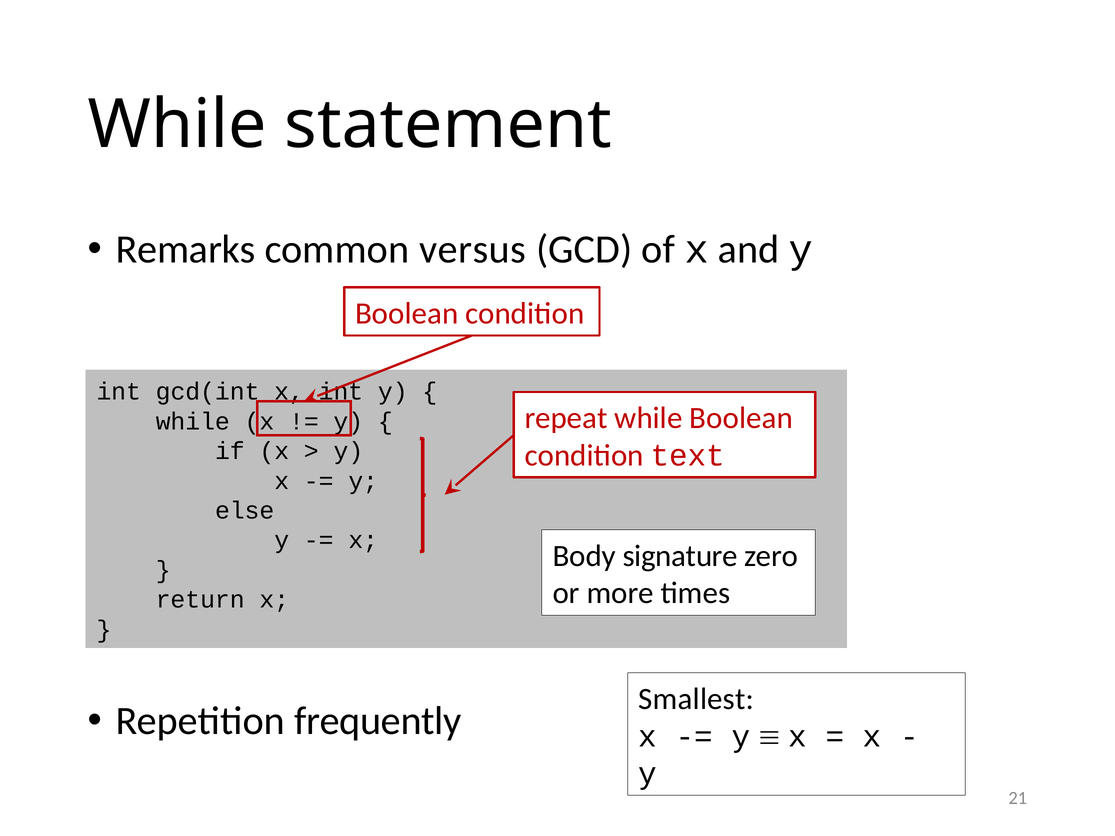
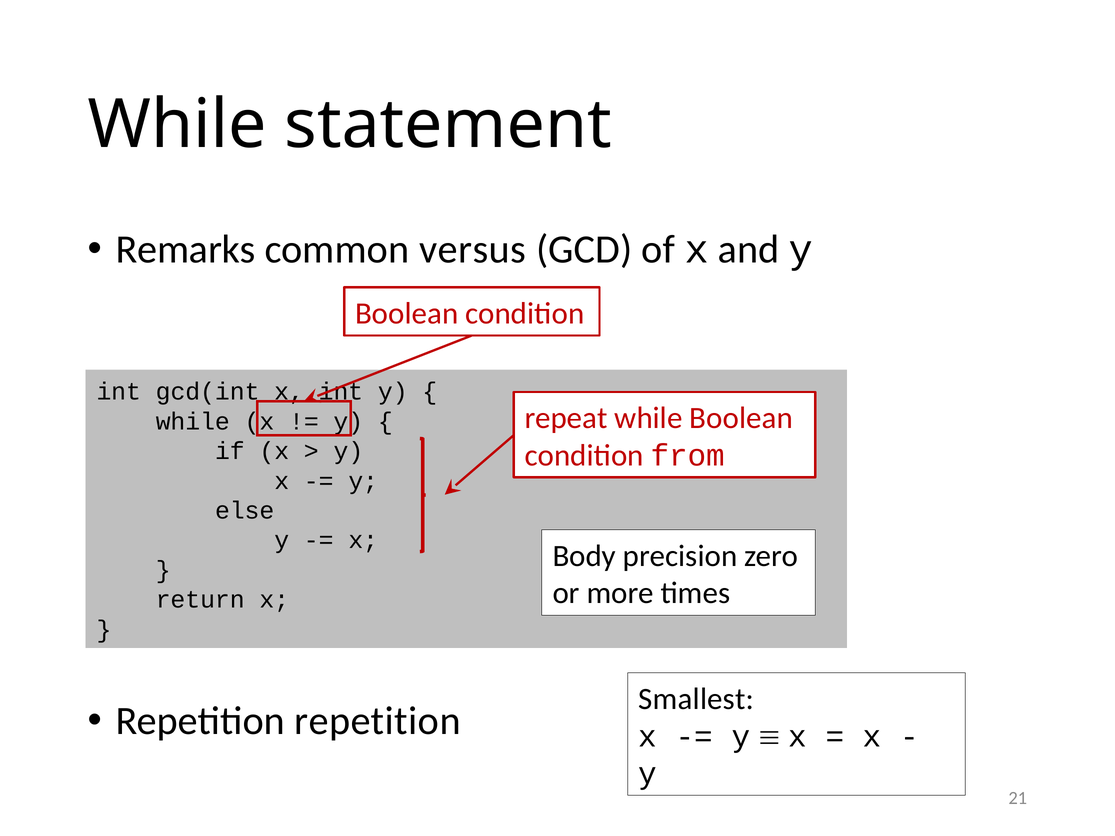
text: text -> from (688, 455)
signature: signature -> precision (680, 556)
Repetition frequently: frequently -> repetition (377, 721)
